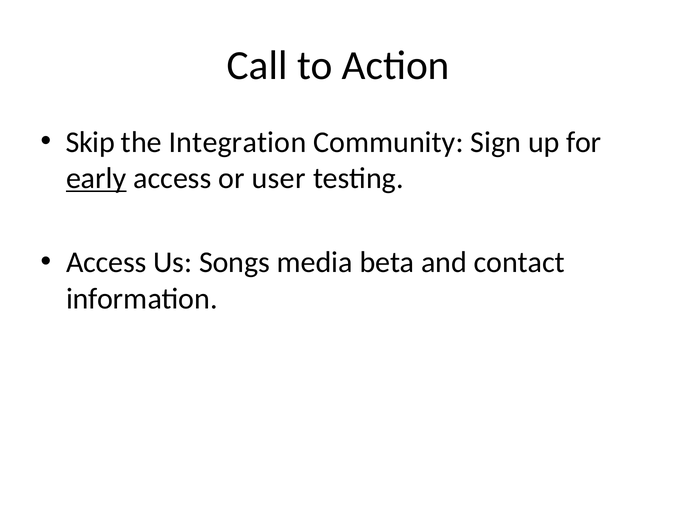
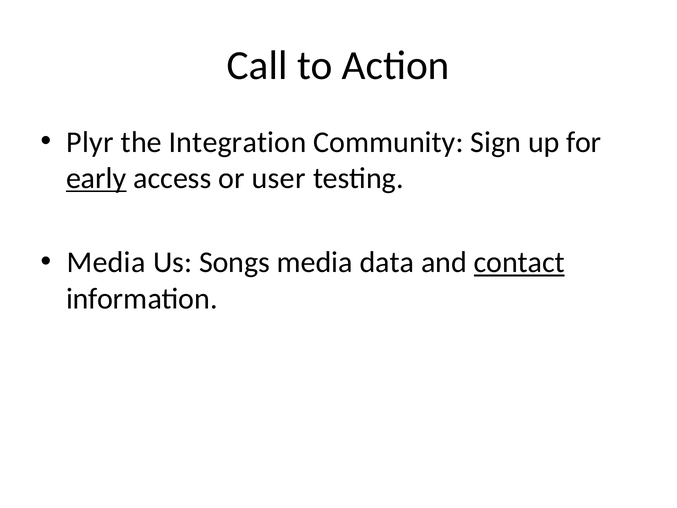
Skip: Skip -> Plyr (90, 142)
Access: Access -> Media (106, 262)
beta: beta -> data (387, 262)
contact underline: none -> present (519, 262)
